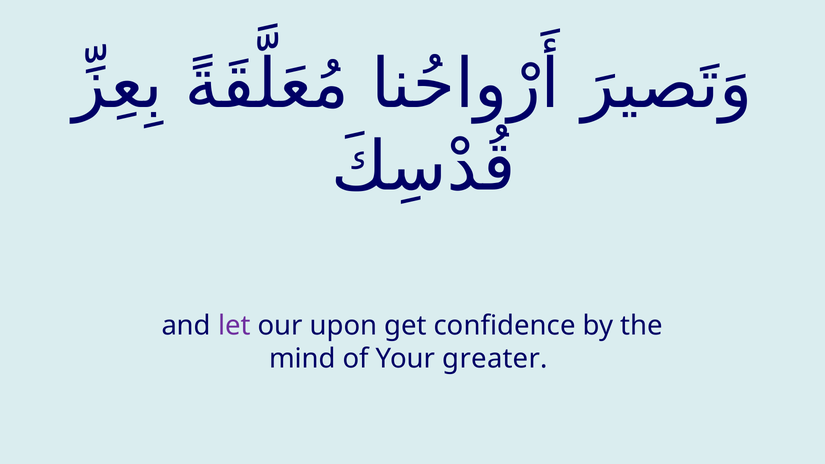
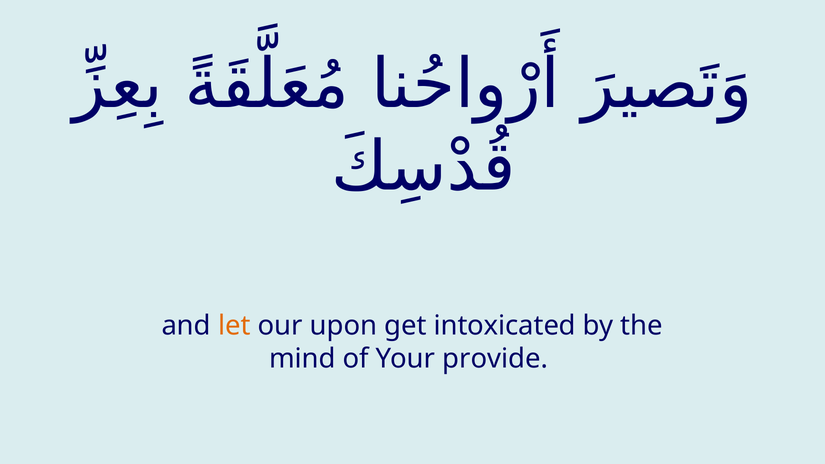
let colour: purple -> orange (234, 326)
confidence: confidence -> intoxicated (505, 326)
greater: greater -> provide (495, 359)
